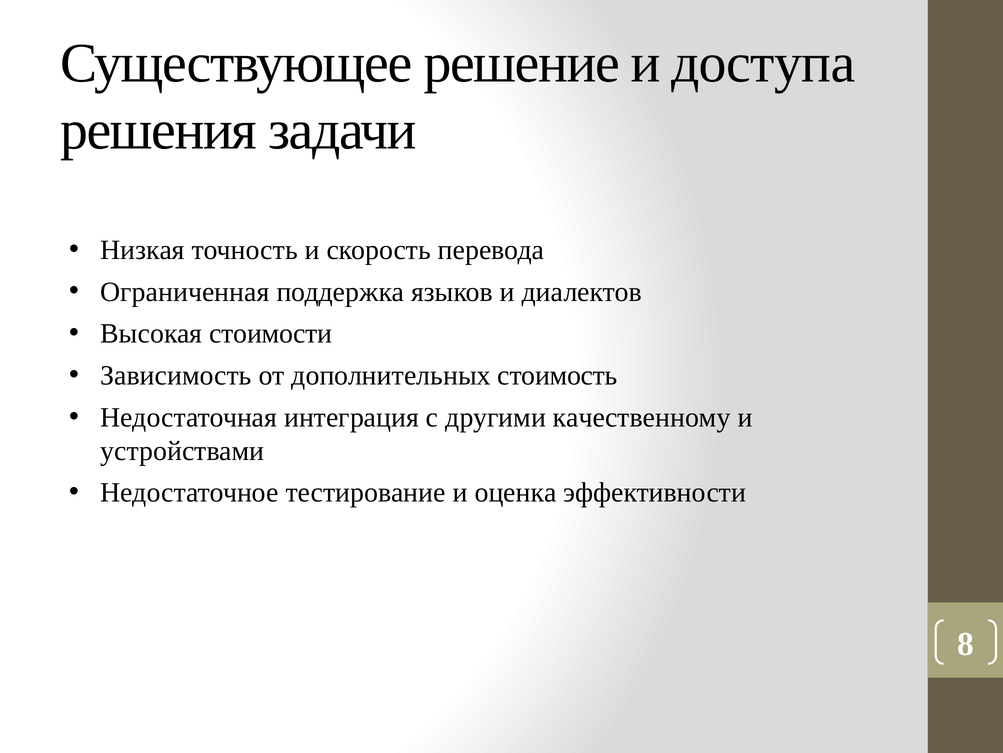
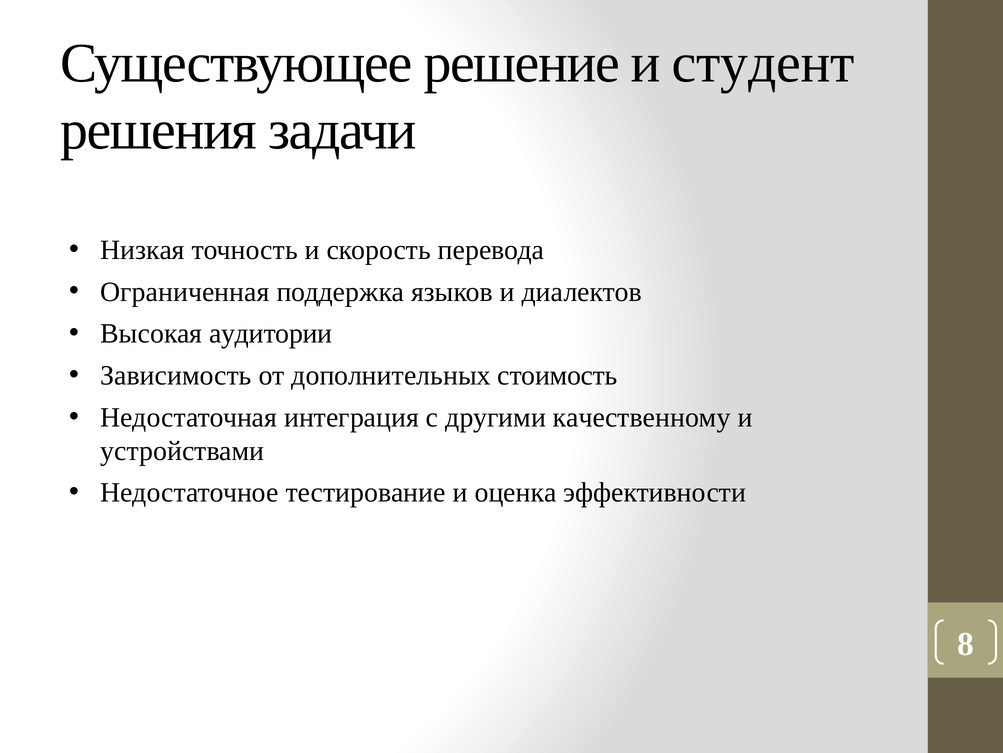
доступа: доступа -> студент (763, 63)
стоимости: стоимости -> аудитории (271, 333)
